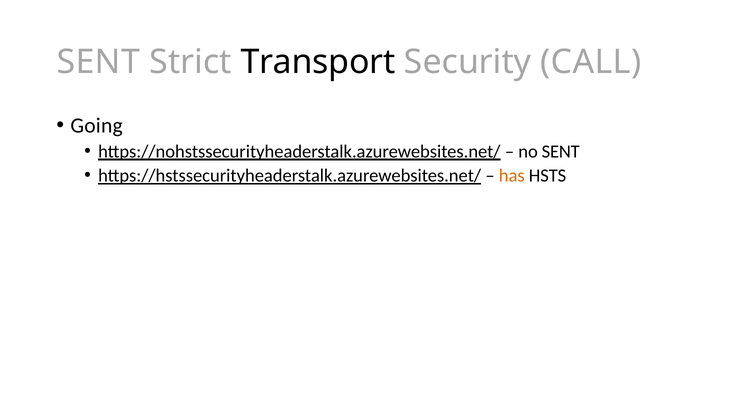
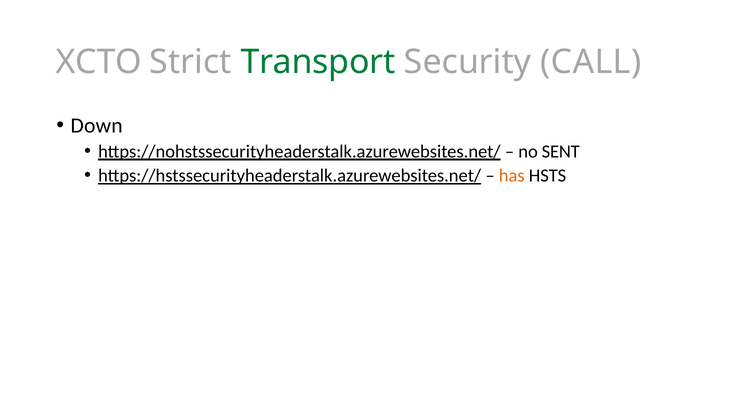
SENT: SENT -> XCTO (99, 62)
Transport colour: black -> green (318, 62)
Going: Going -> Down (97, 126)
